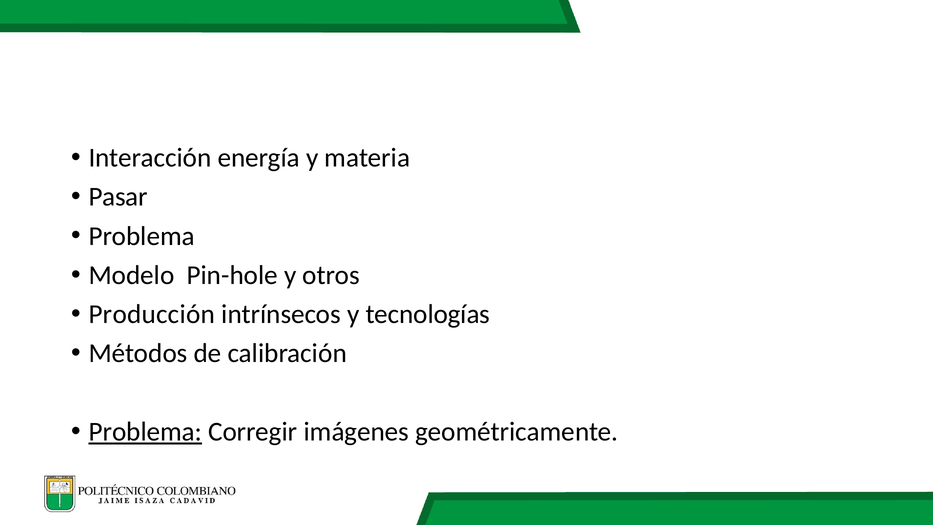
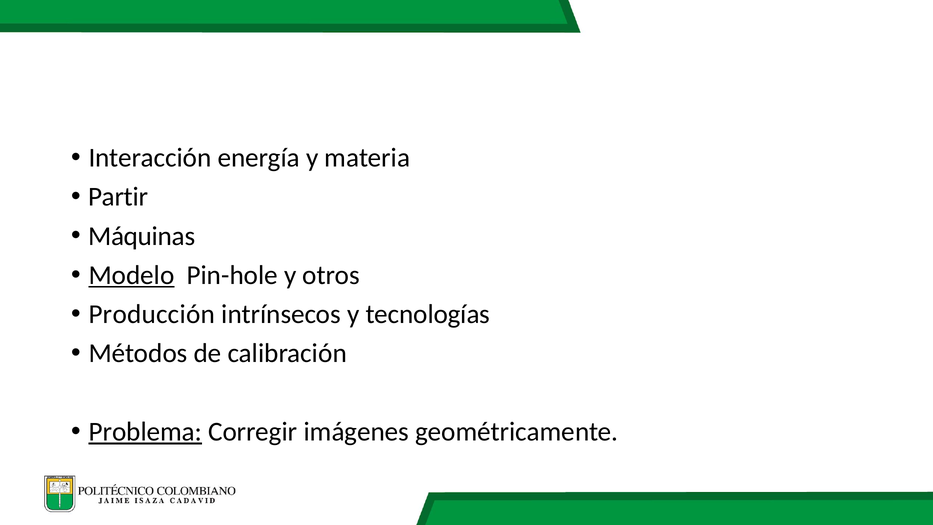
Pasar: Pasar -> Partir (118, 197)
Problema: Problema -> Máquinas (142, 236)
Modelo underline: none -> present (132, 275)
